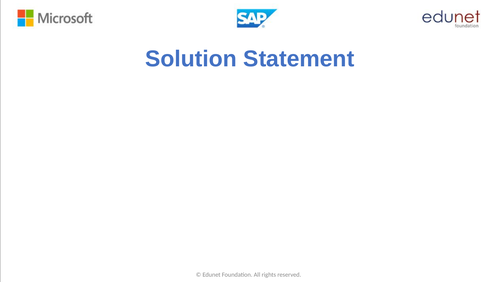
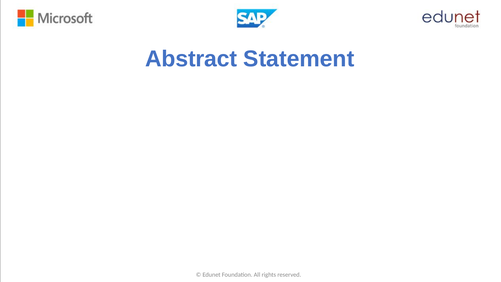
Solution: Solution -> Abstract (191, 59)
